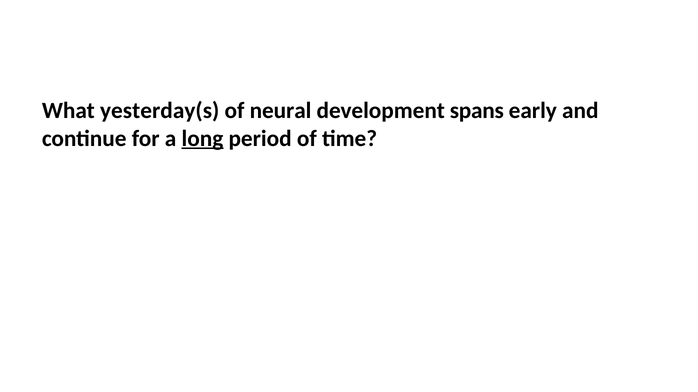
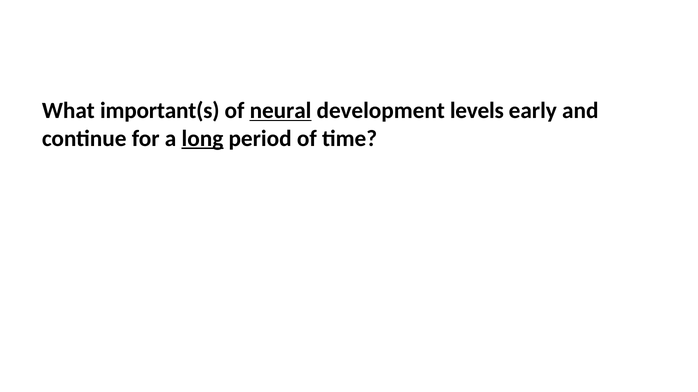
yesterday(s: yesterday(s -> important(s (160, 111)
neural underline: none -> present (281, 111)
spans: spans -> levels (477, 111)
